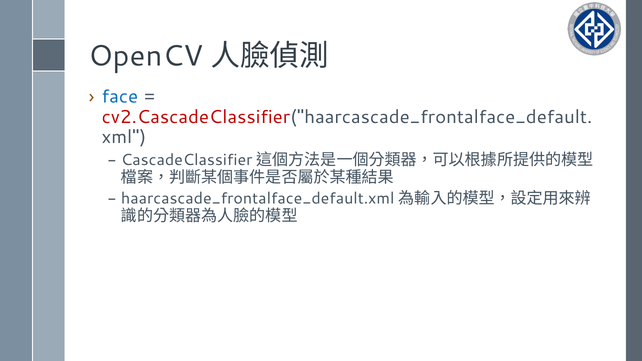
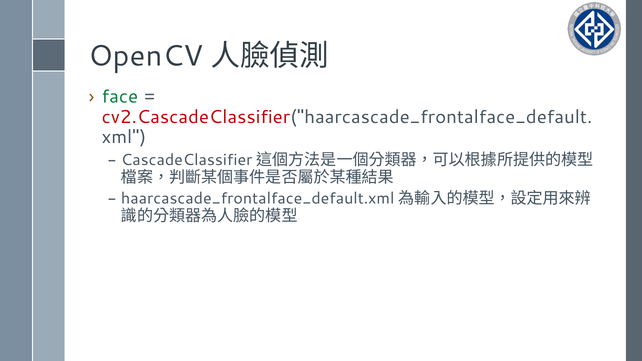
face colour: blue -> green (120, 97)
